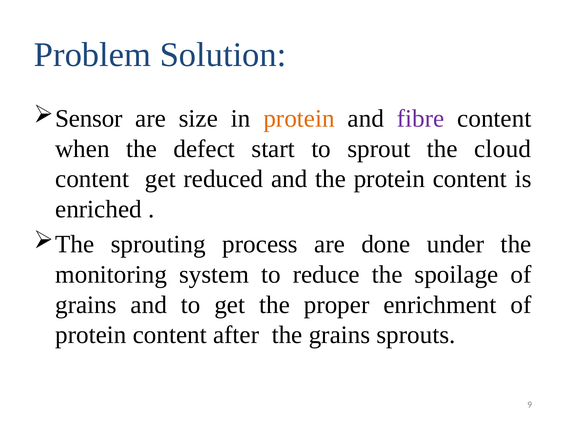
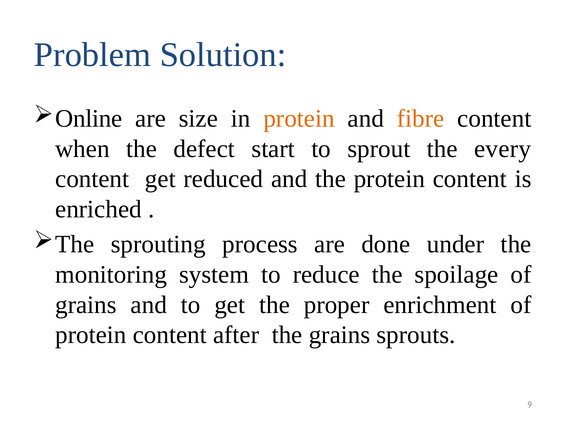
Sensor: Sensor -> Online (89, 119)
fibre colour: purple -> orange (421, 119)
cloud: cloud -> every (503, 149)
